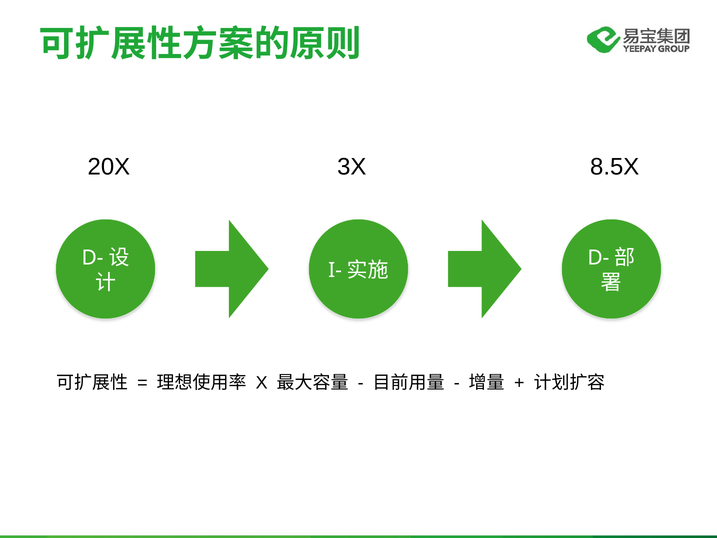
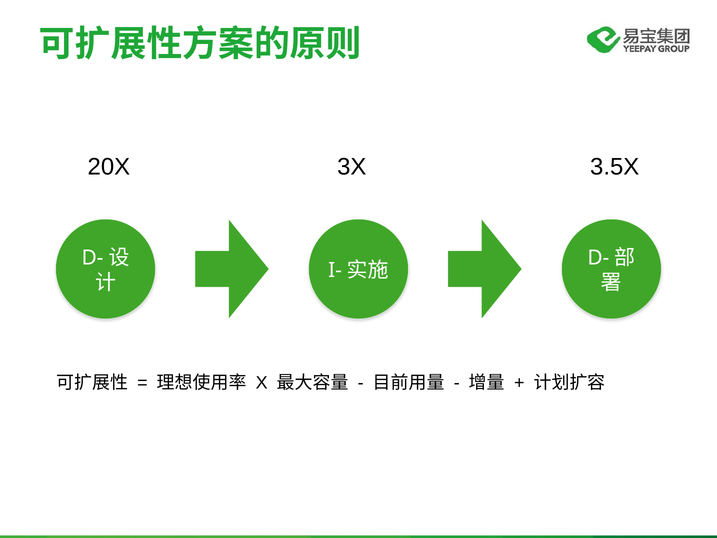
8.5X: 8.5X -> 3.5X (615, 167)
